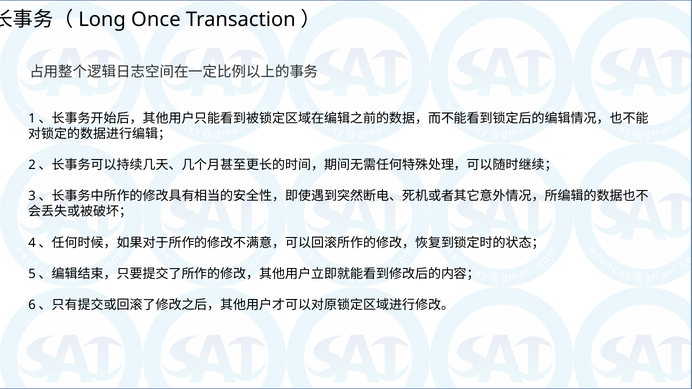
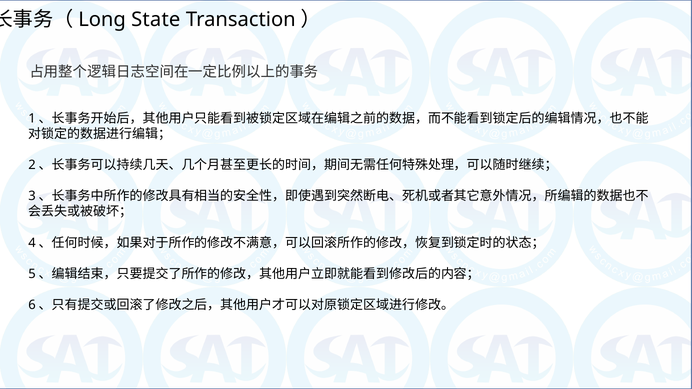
Once: Once -> State (156, 20)
